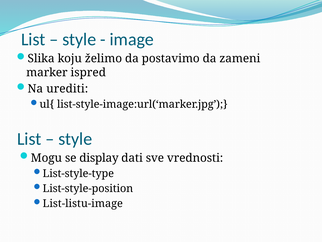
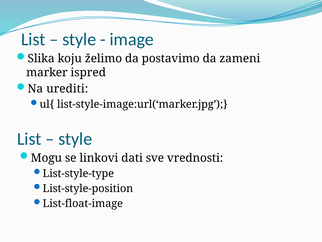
display: display -> linkovi (99, 158)
List-listu-image: List-listu-image -> List-float-image (83, 203)
